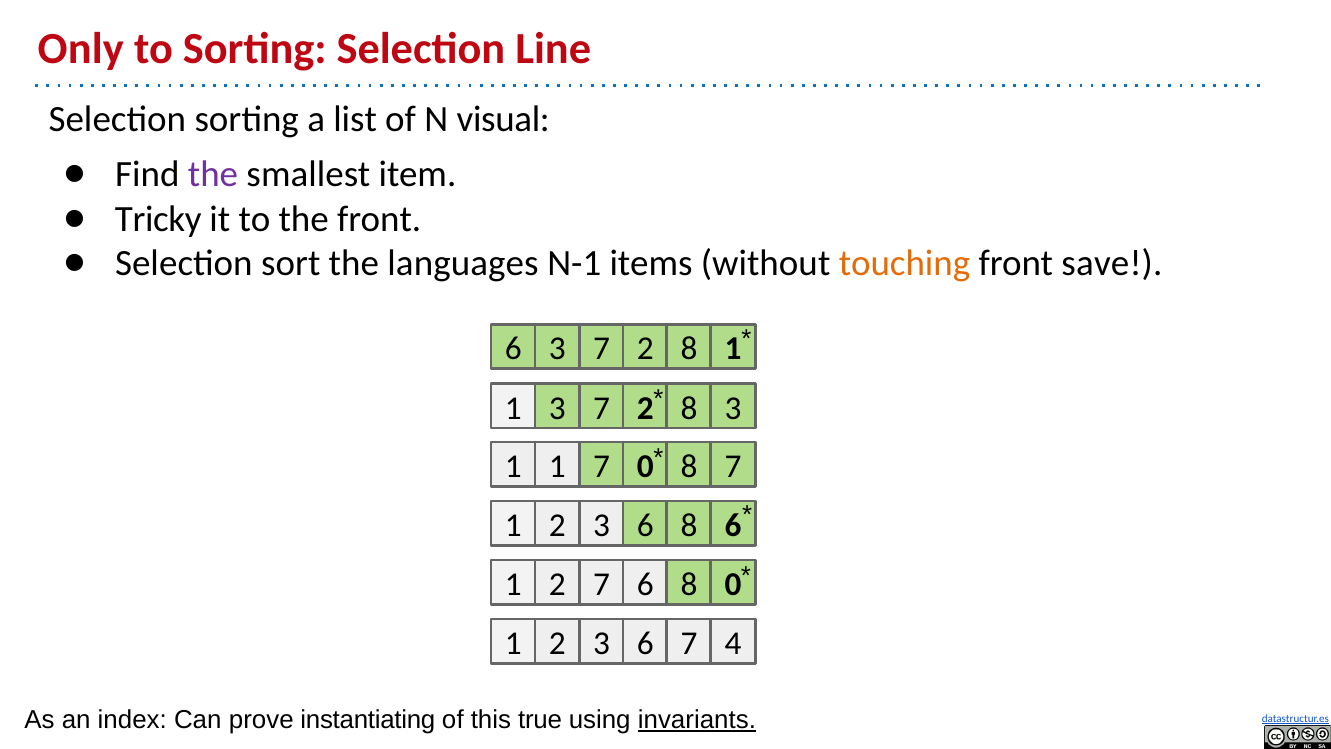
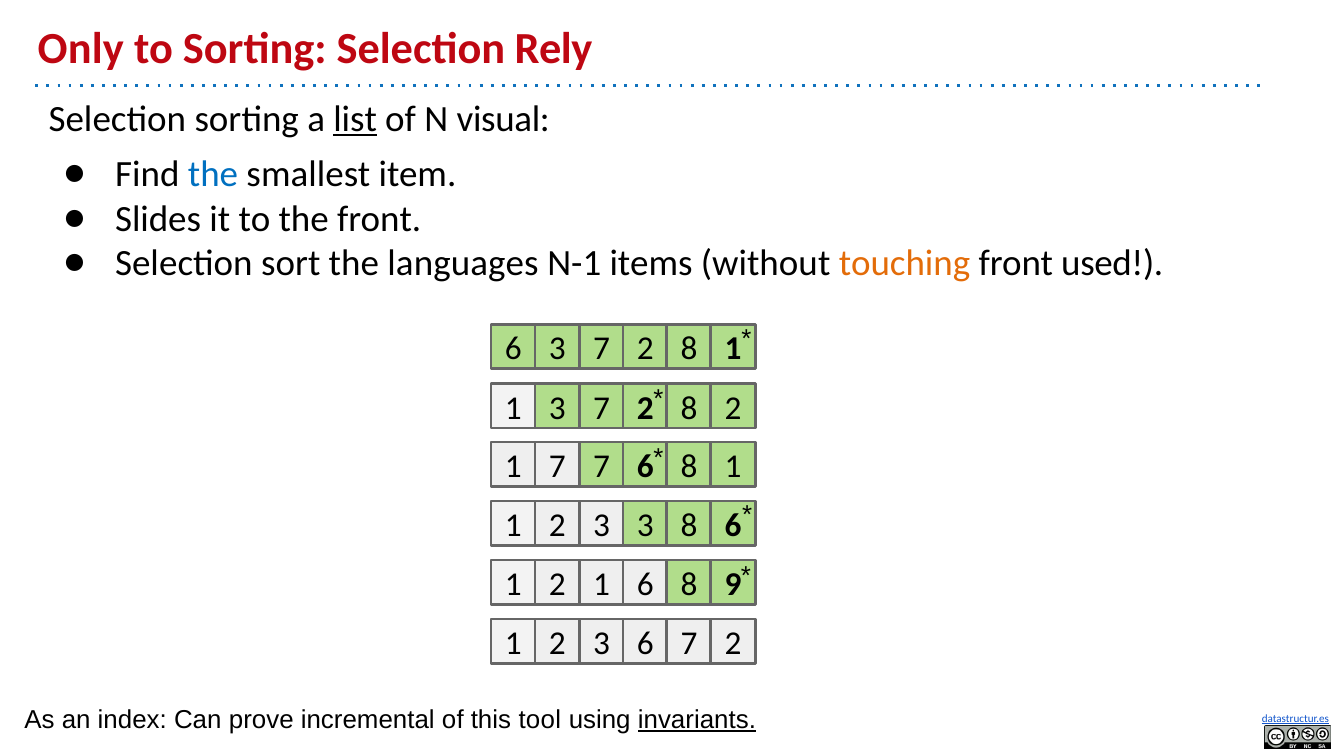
Line: Line -> Rely (553, 49)
list underline: none -> present (355, 119)
the colour: purple -> blue (213, 175)
Tricky: Tricky -> Slides (158, 219)
save: save -> used (1112, 263)
8 3: 3 -> 2 (733, 408)
1: 1 -> 7 (557, 467)
7 0: 0 -> 6 (645, 467)
7: 7 -> 1 (733, 467)
6: 6 -> 3 (645, 525)
1 2 7: 7 -> 1 (601, 584)
8 0: 0 -> 9 (733, 584)
6 7 4: 4 -> 2 (733, 643)
instantiating: instantiating -> incremental (368, 719)
true: true -> tool (540, 719)
